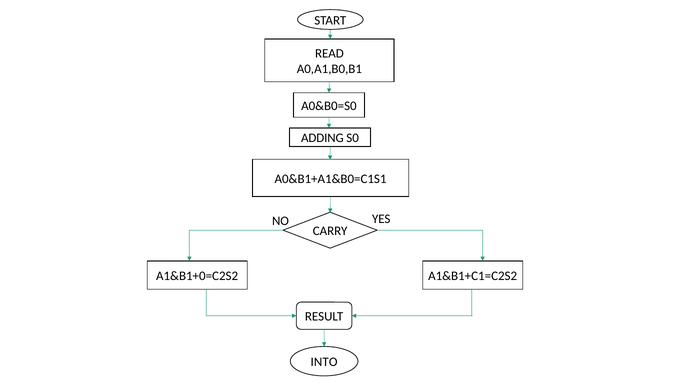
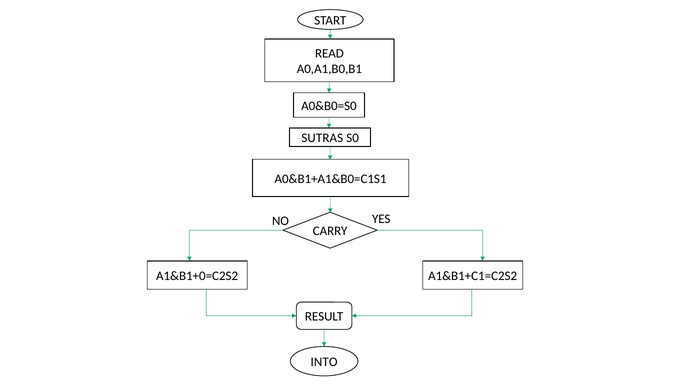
ADDING: ADDING -> SUTRAS (322, 138)
